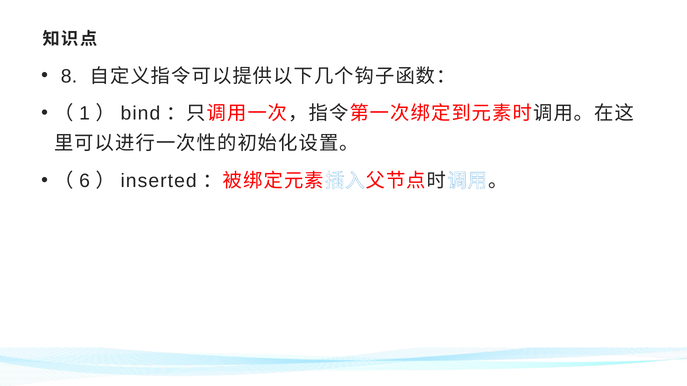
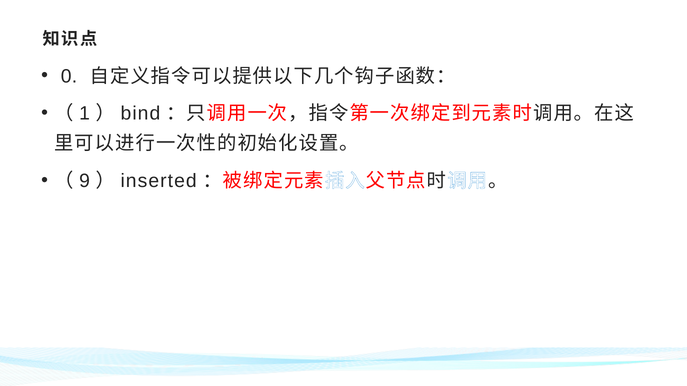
8: 8 -> 0 (69, 76)
6: 6 -> 9 (85, 181)
